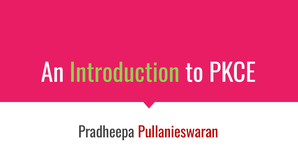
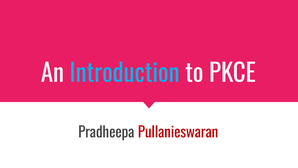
Introduction colour: light green -> light blue (125, 74)
